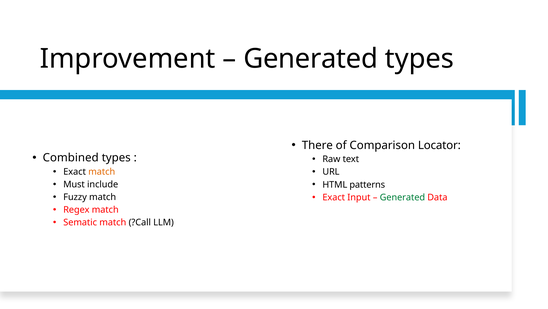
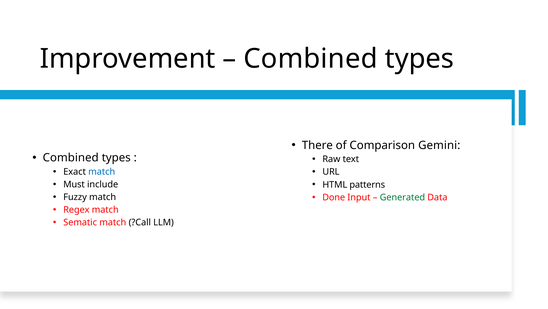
Generated: Generated -> Combined (310, 59)
Locator: Locator -> Gemini (439, 145)
match colour: orange -> blue (102, 171)
Exact: Exact -> Done (334, 197)
